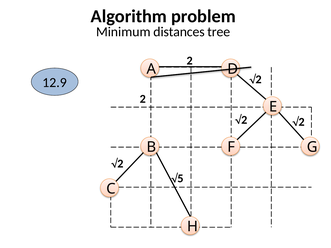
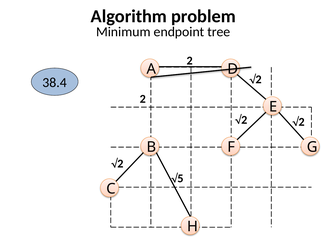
distances: distances -> endpoint (179, 32)
12.9: 12.9 -> 38.4 (55, 83)
